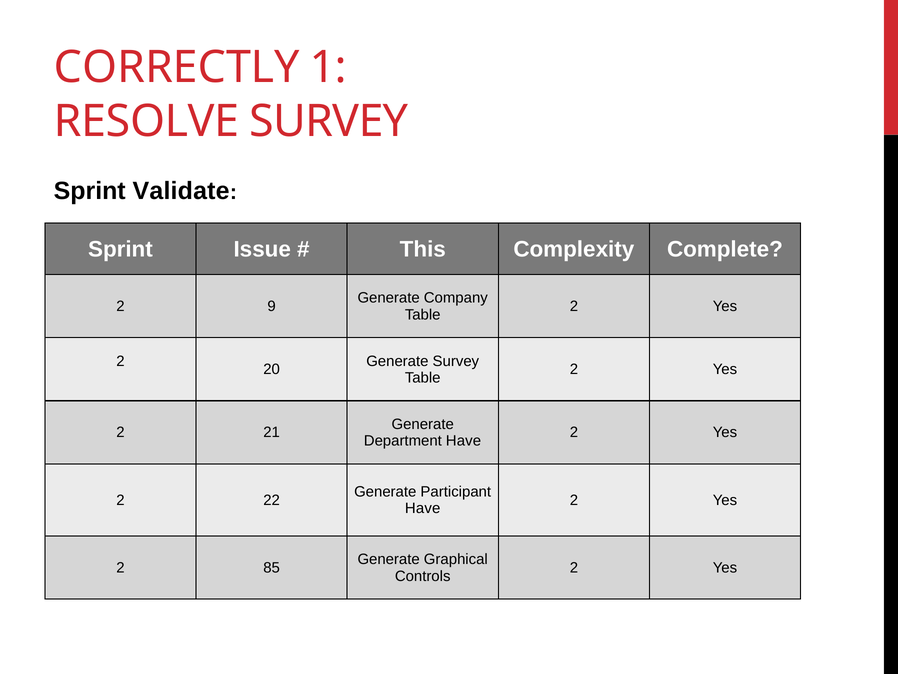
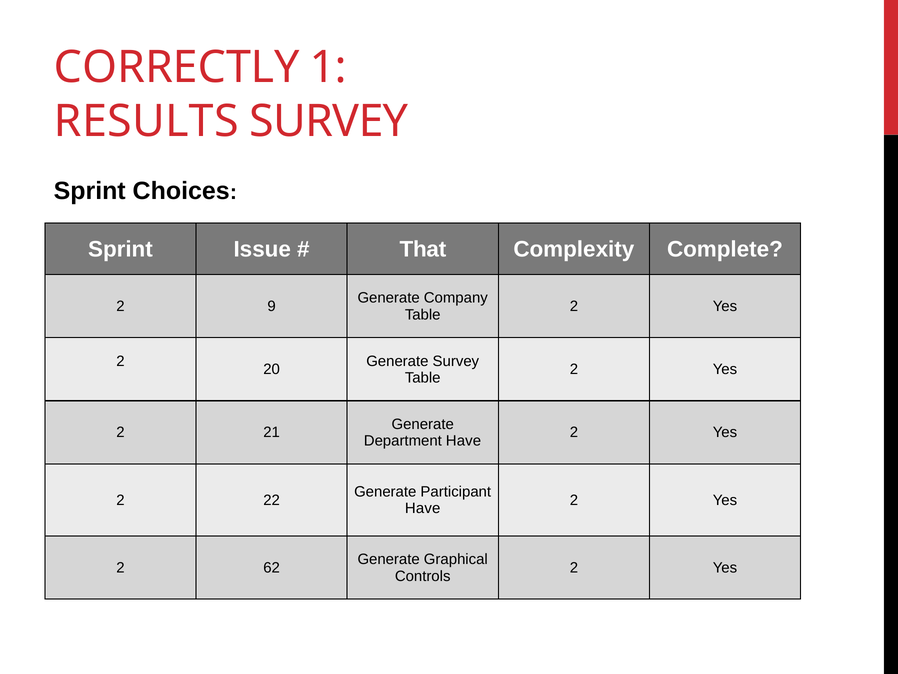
RESOLVE: RESOLVE -> RESULTS (146, 121)
Validate: Validate -> Choices (181, 191)
This: This -> That (423, 249)
85: 85 -> 62 (272, 567)
